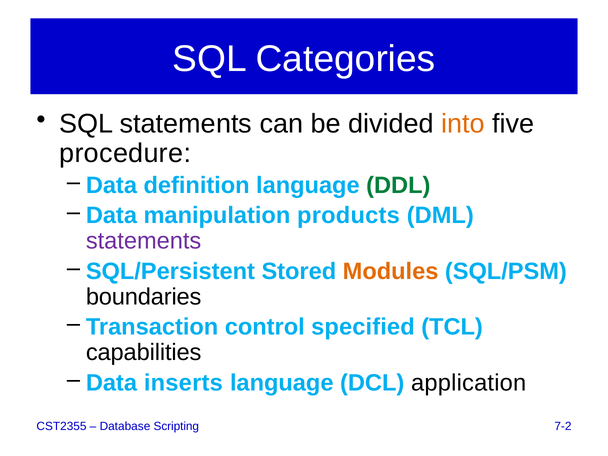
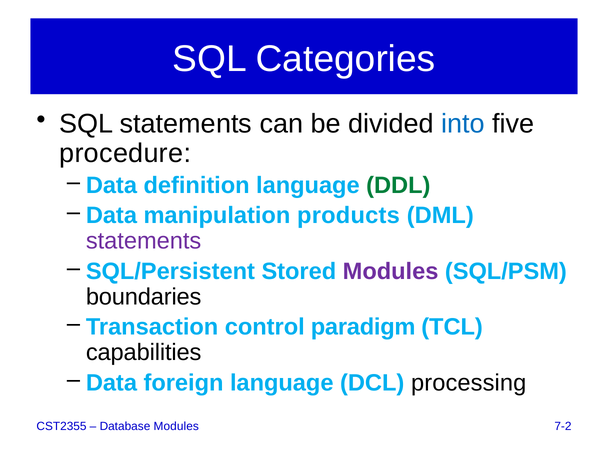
into colour: orange -> blue (463, 124)
Modules colour: orange -> purple (391, 271)
specified: specified -> paradigm (363, 327)
inserts: inserts -> foreign (183, 383)
application: application -> processing (469, 383)
Database Scripting: Scripting -> Modules (176, 426)
